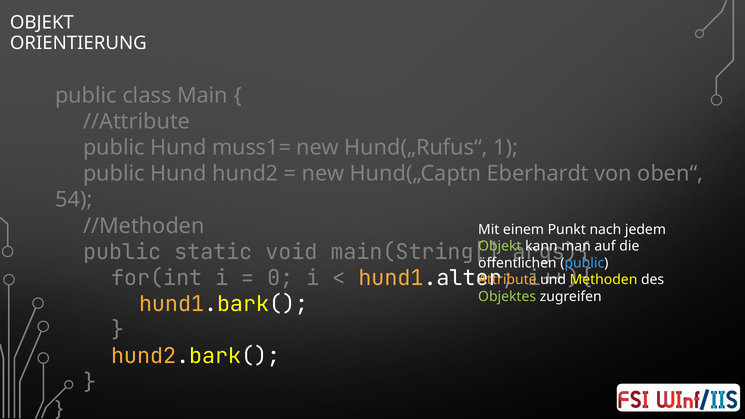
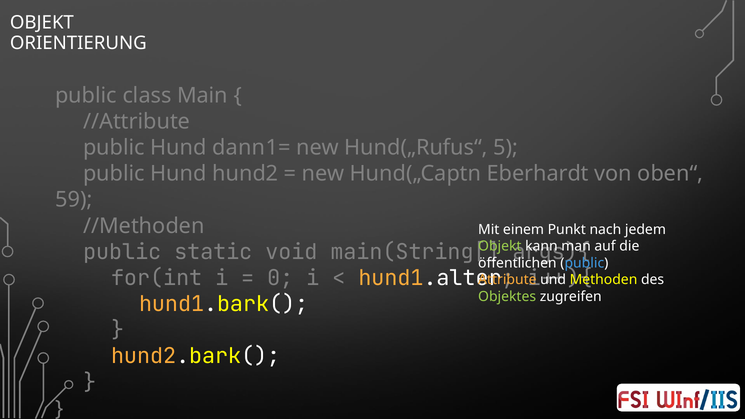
muss1=: muss1= -> dann1= (251, 148)
1: 1 -> 5 (506, 148)
54: 54 -> 59 (74, 200)
